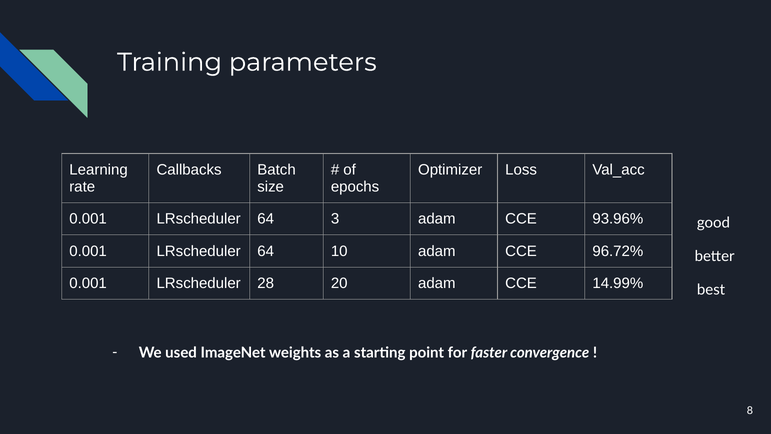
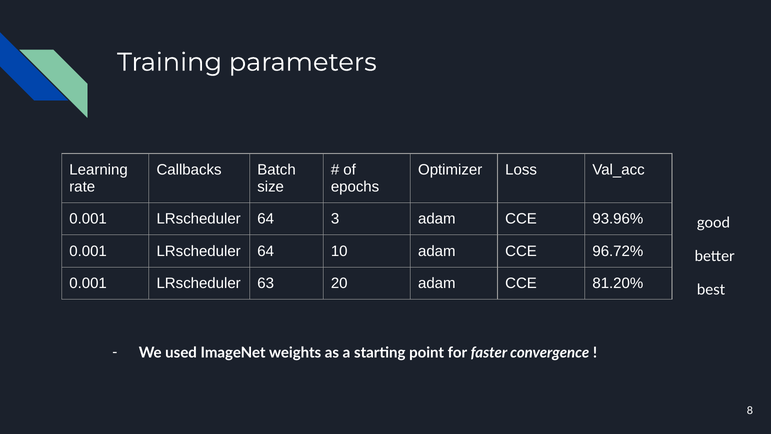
28: 28 -> 63 (266, 283)
14.99%: 14.99% -> 81.20% (618, 283)
